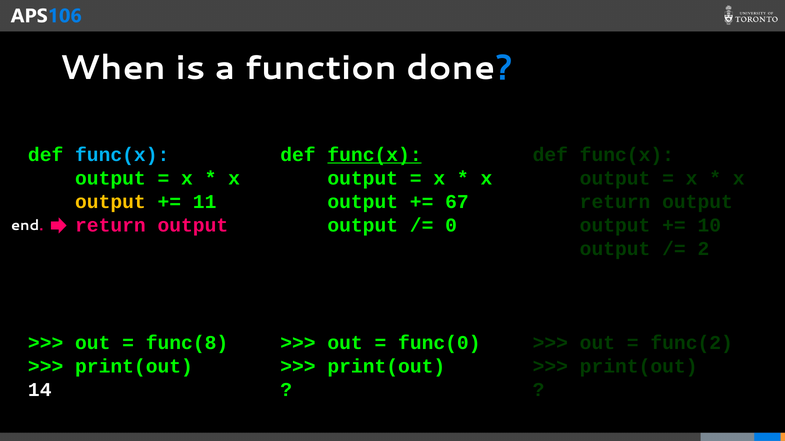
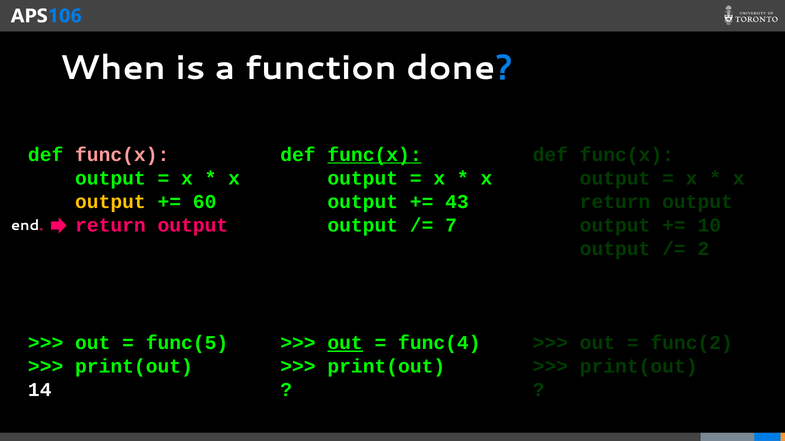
func(x colour: light blue -> pink (122, 155)
11: 11 -> 60 (205, 202)
67: 67 -> 43 (457, 202)
0: 0 -> 7 (451, 225)
func(8: func(8 -> func(5 (187, 343)
out underline: none -> present (345, 343)
func(0: func(0 -> func(4 (439, 343)
